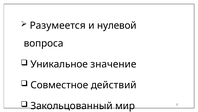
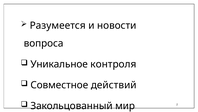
нулевой: нулевой -> новости (117, 25)
значение: значение -> контроля (113, 64)
